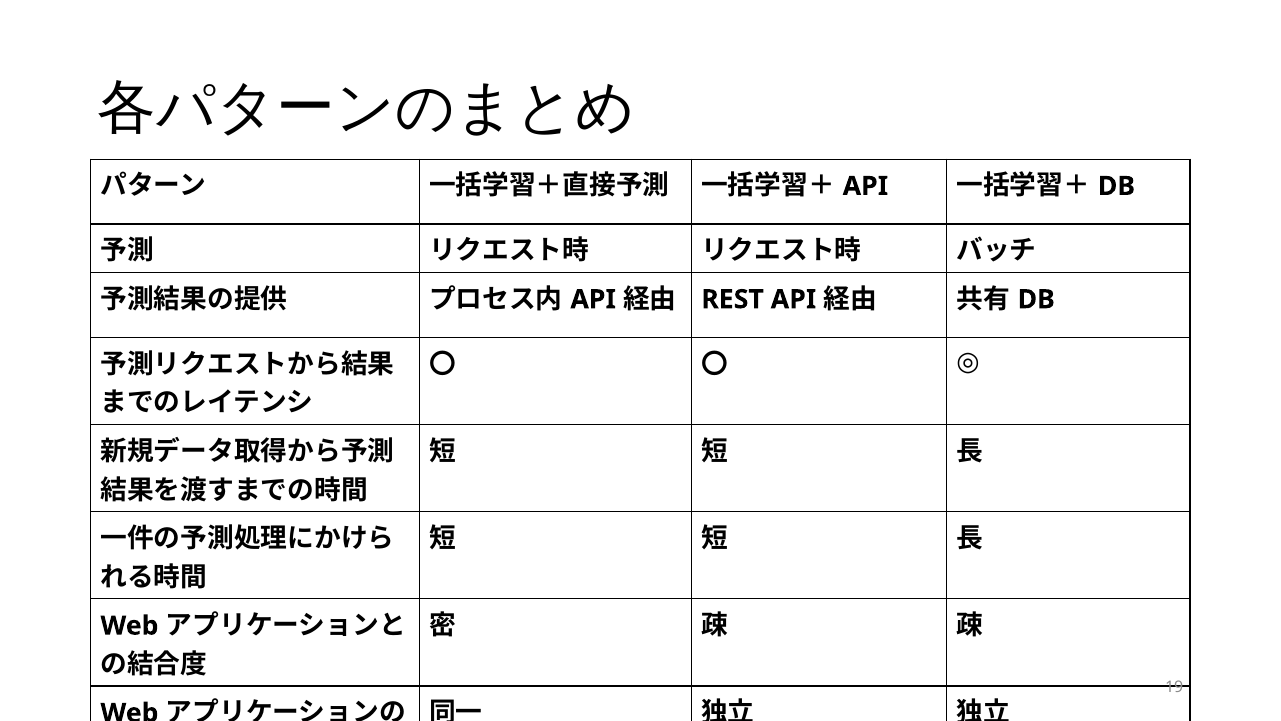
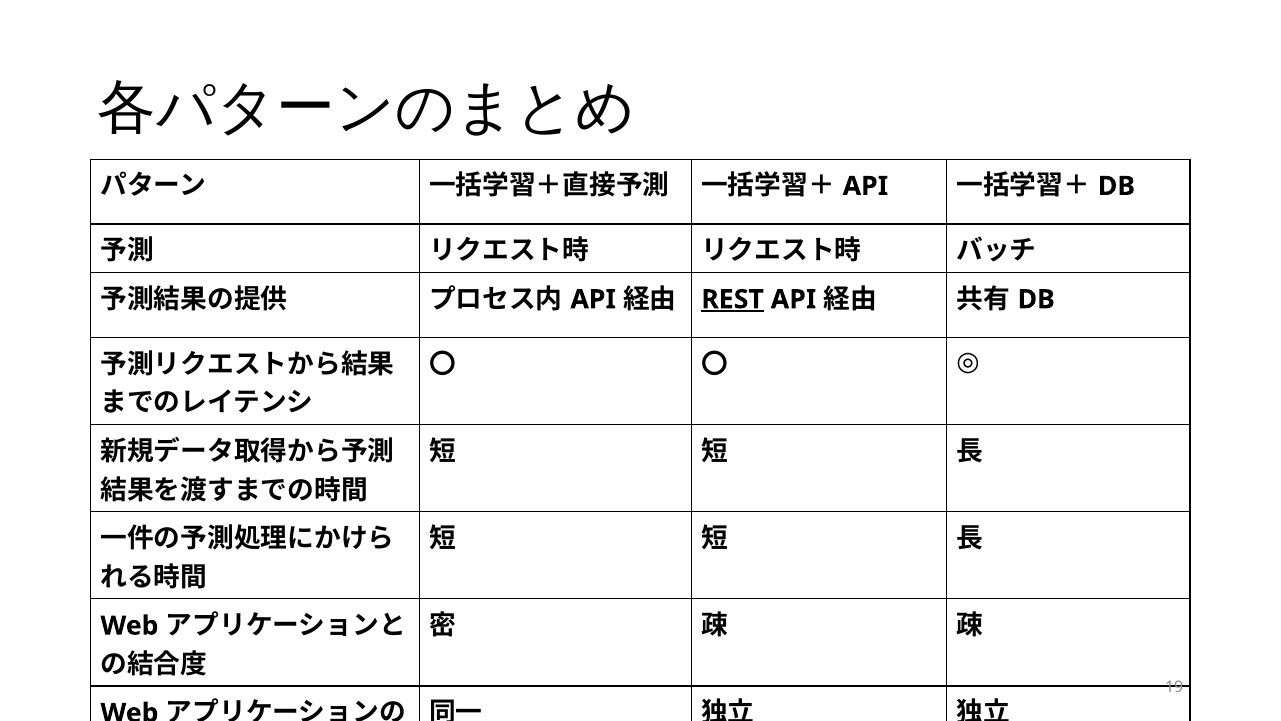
REST underline: none -> present (733, 299)
